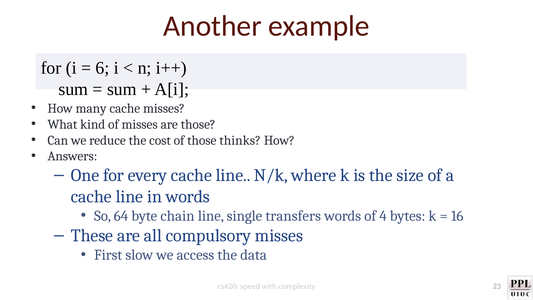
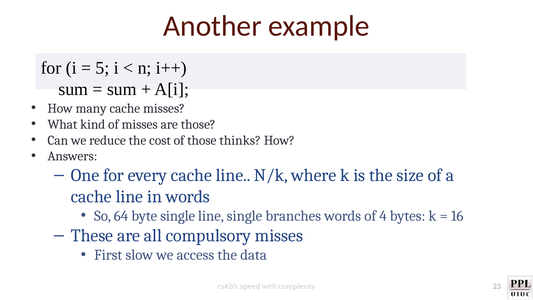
6: 6 -> 5 (103, 68)
byte chain: chain -> single (178, 216)
transfers: transfers -> branches (293, 216)
